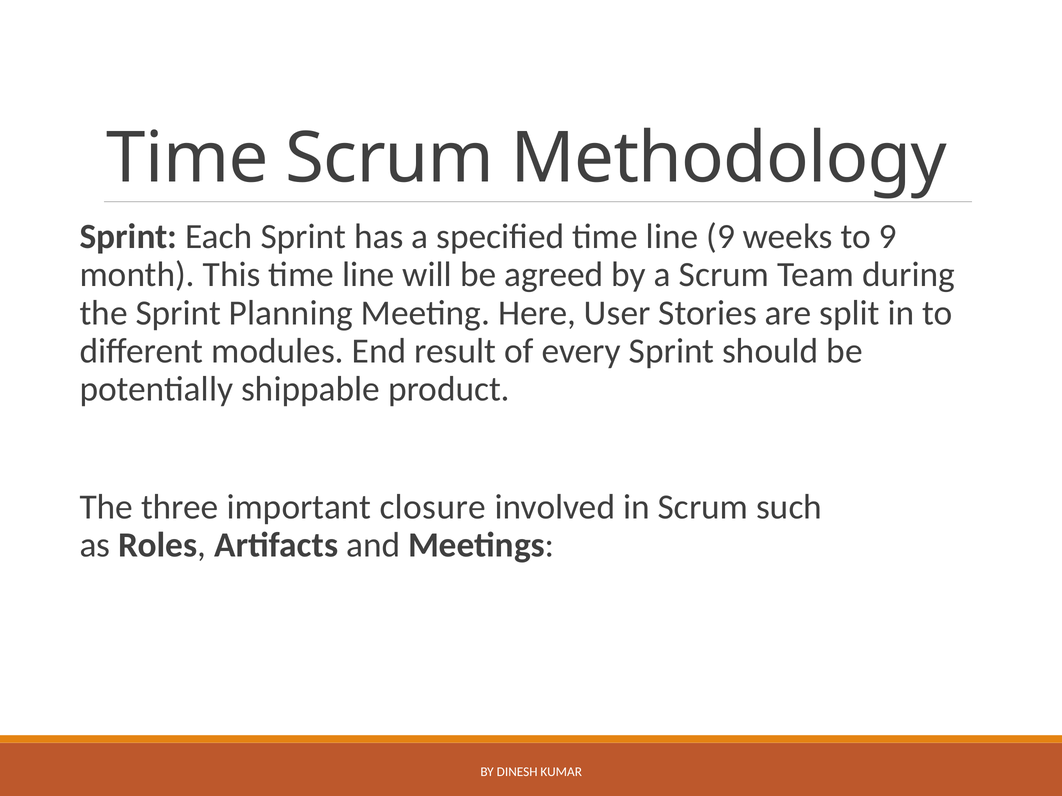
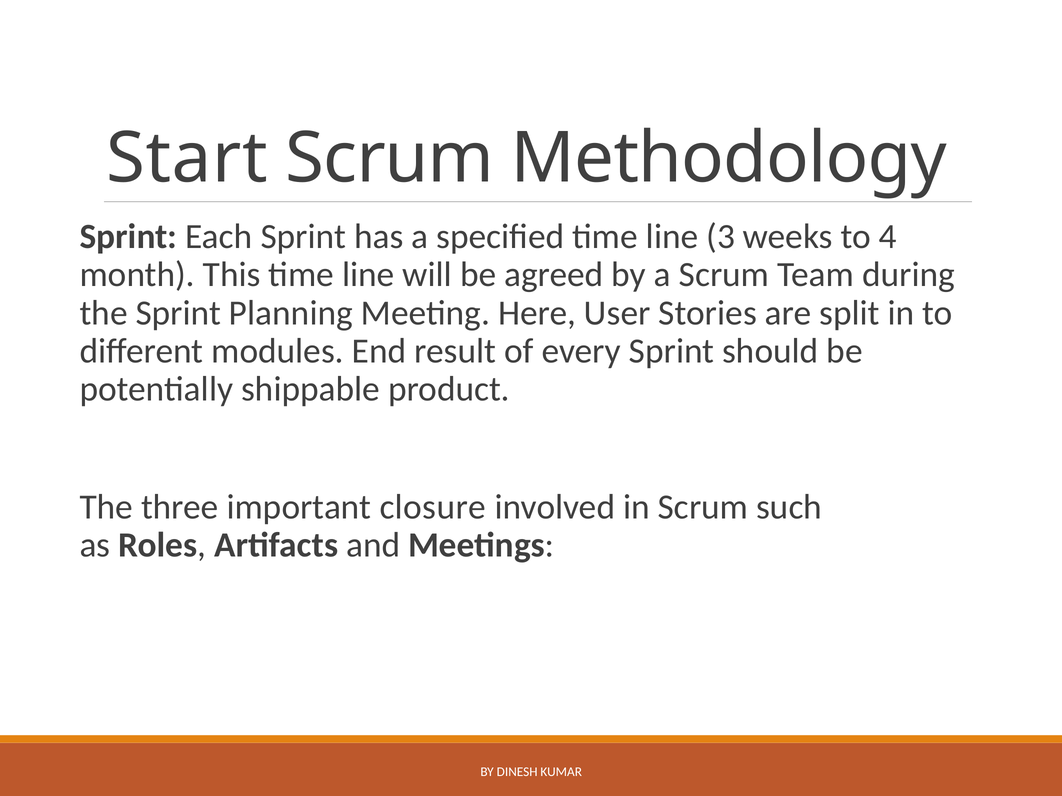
Time: Time -> Start (187, 159)
line 9: 9 -> 3 (721, 237)
to 9: 9 -> 4 (888, 237)
